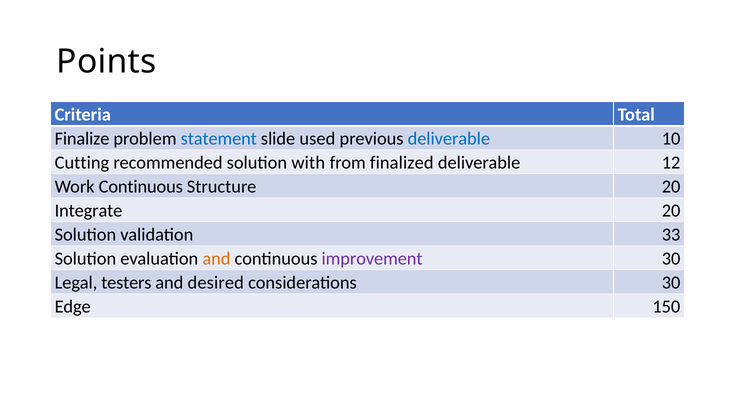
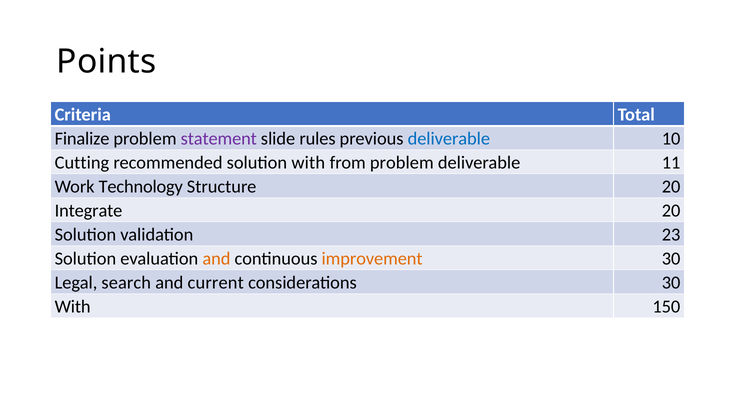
statement colour: blue -> purple (219, 139)
used: used -> rules (317, 139)
from finalized: finalized -> problem (402, 163)
12: 12 -> 11 (671, 163)
Work Continuous: Continuous -> Technology (141, 187)
33: 33 -> 23 (671, 235)
improvement colour: purple -> orange (372, 259)
testers: testers -> search (126, 283)
desired: desired -> current (216, 283)
Edge: Edge -> With (73, 307)
